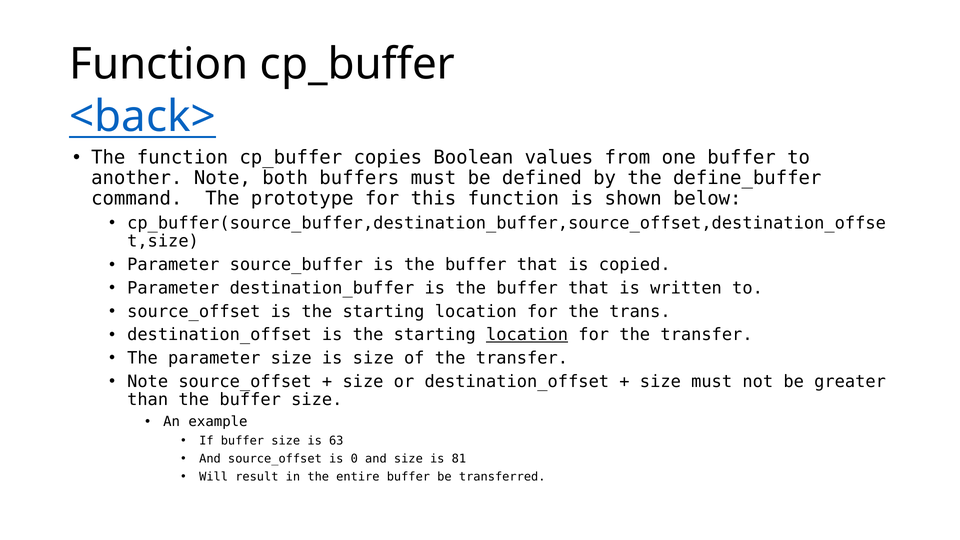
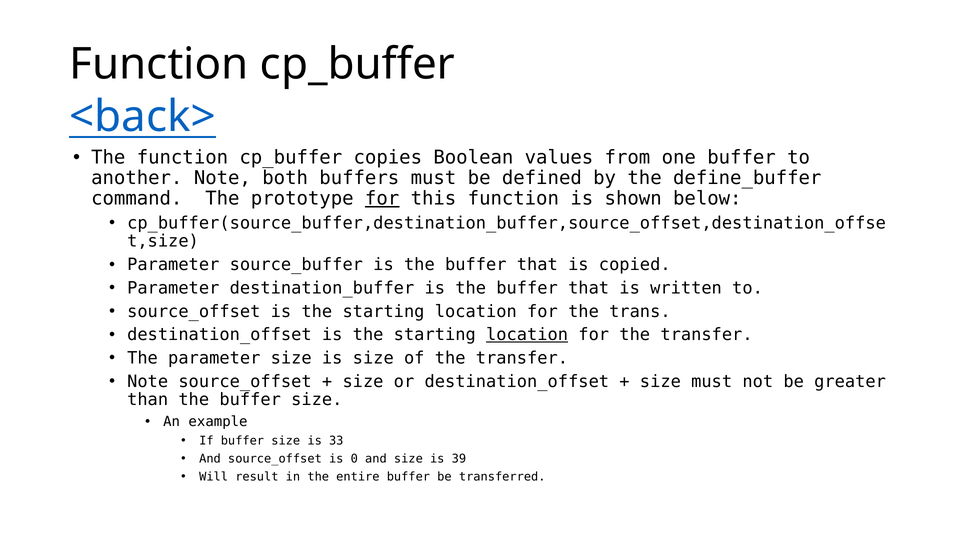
for underline: none -> present (382, 199)
63: 63 -> 33 (336, 441)
81: 81 -> 39 (459, 459)
